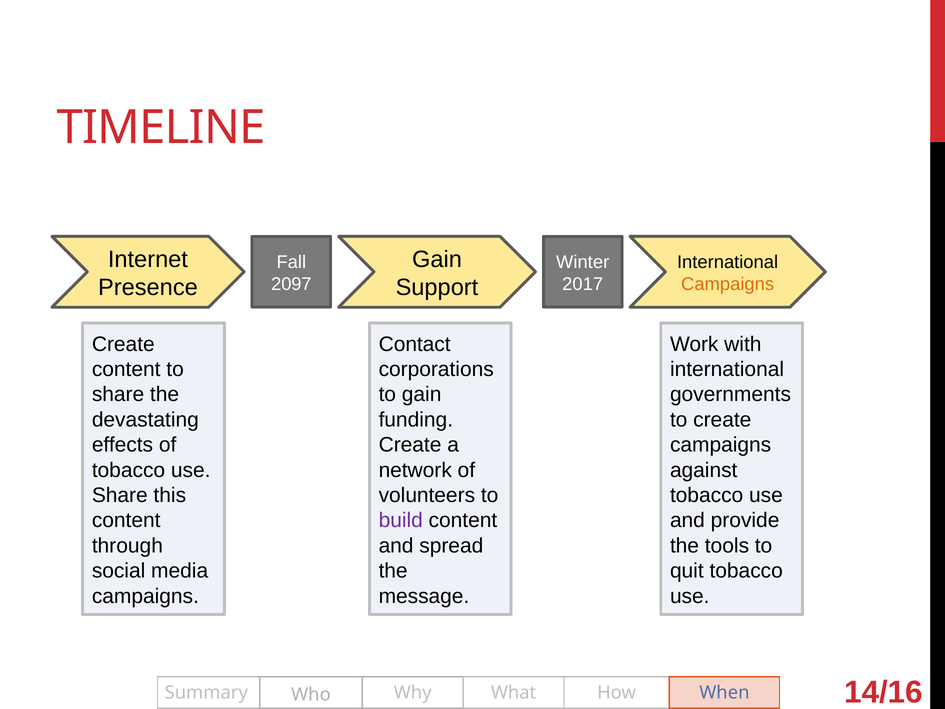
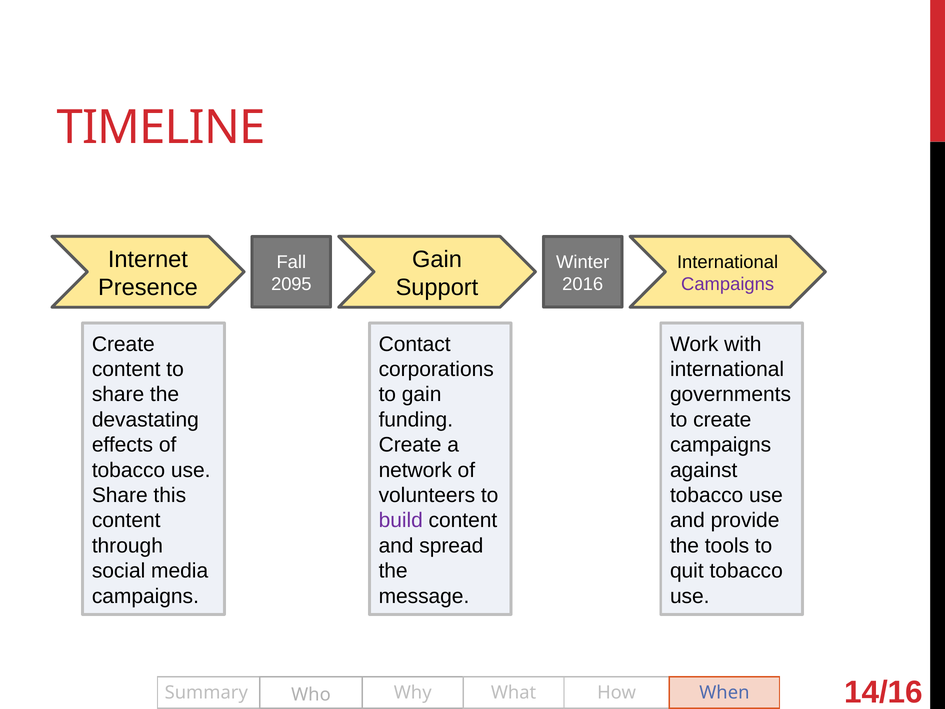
2097: 2097 -> 2095 (291, 284)
2017: 2017 -> 2016 (583, 284)
Campaigns colour: orange -> purple (728, 284)
